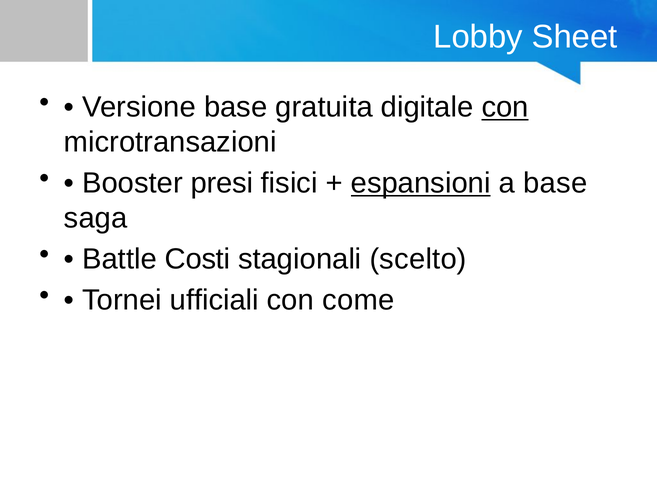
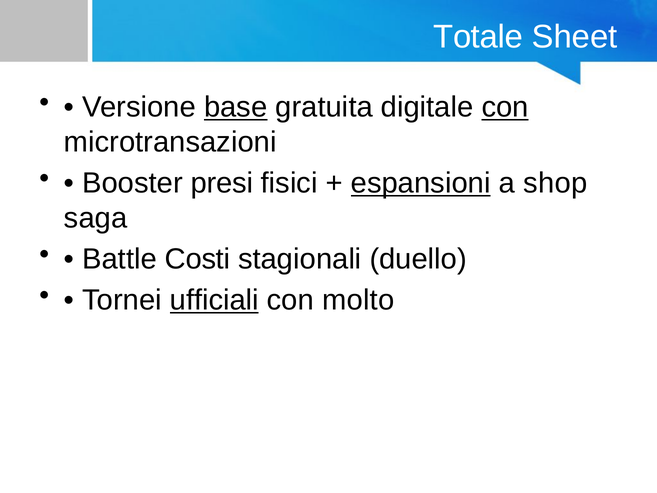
Lobby: Lobby -> Totale (478, 37)
base underline: none -> present (236, 107)
a base: base -> shop (555, 183)
scelto: scelto -> duello (418, 259)
ufficiali underline: none -> present (214, 300)
come: come -> molto (358, 300)
